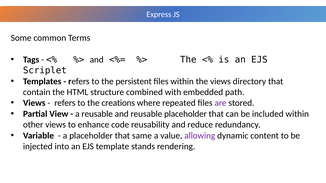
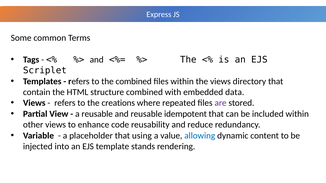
the persistent: persistent -> combined (134, 81)
path: path -> data (235, 92)
reusable placeholder: placeholder -> idempotent (185, 114)
same: same -> using (142, 136)
allowing colour: purple -> blue (200, 136)
